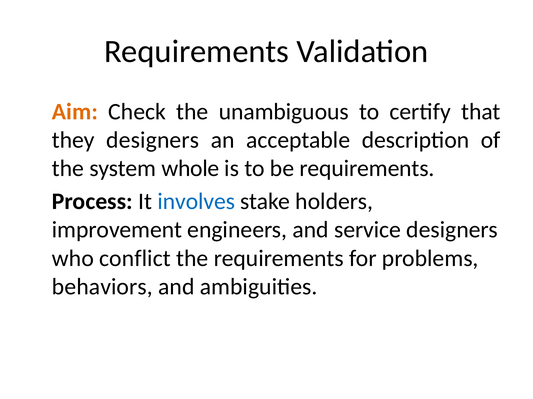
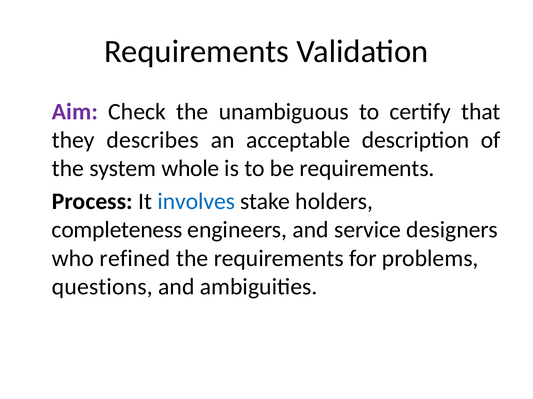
Aim colour: orange -> purple (75, 112)
they designers: designers -> describes (153, 140)
improvement: improvement -> completeness (117, 230)
conflict: conflict -> refined (135, 259)
behaviors: behaviors -> questions (102, 287)
